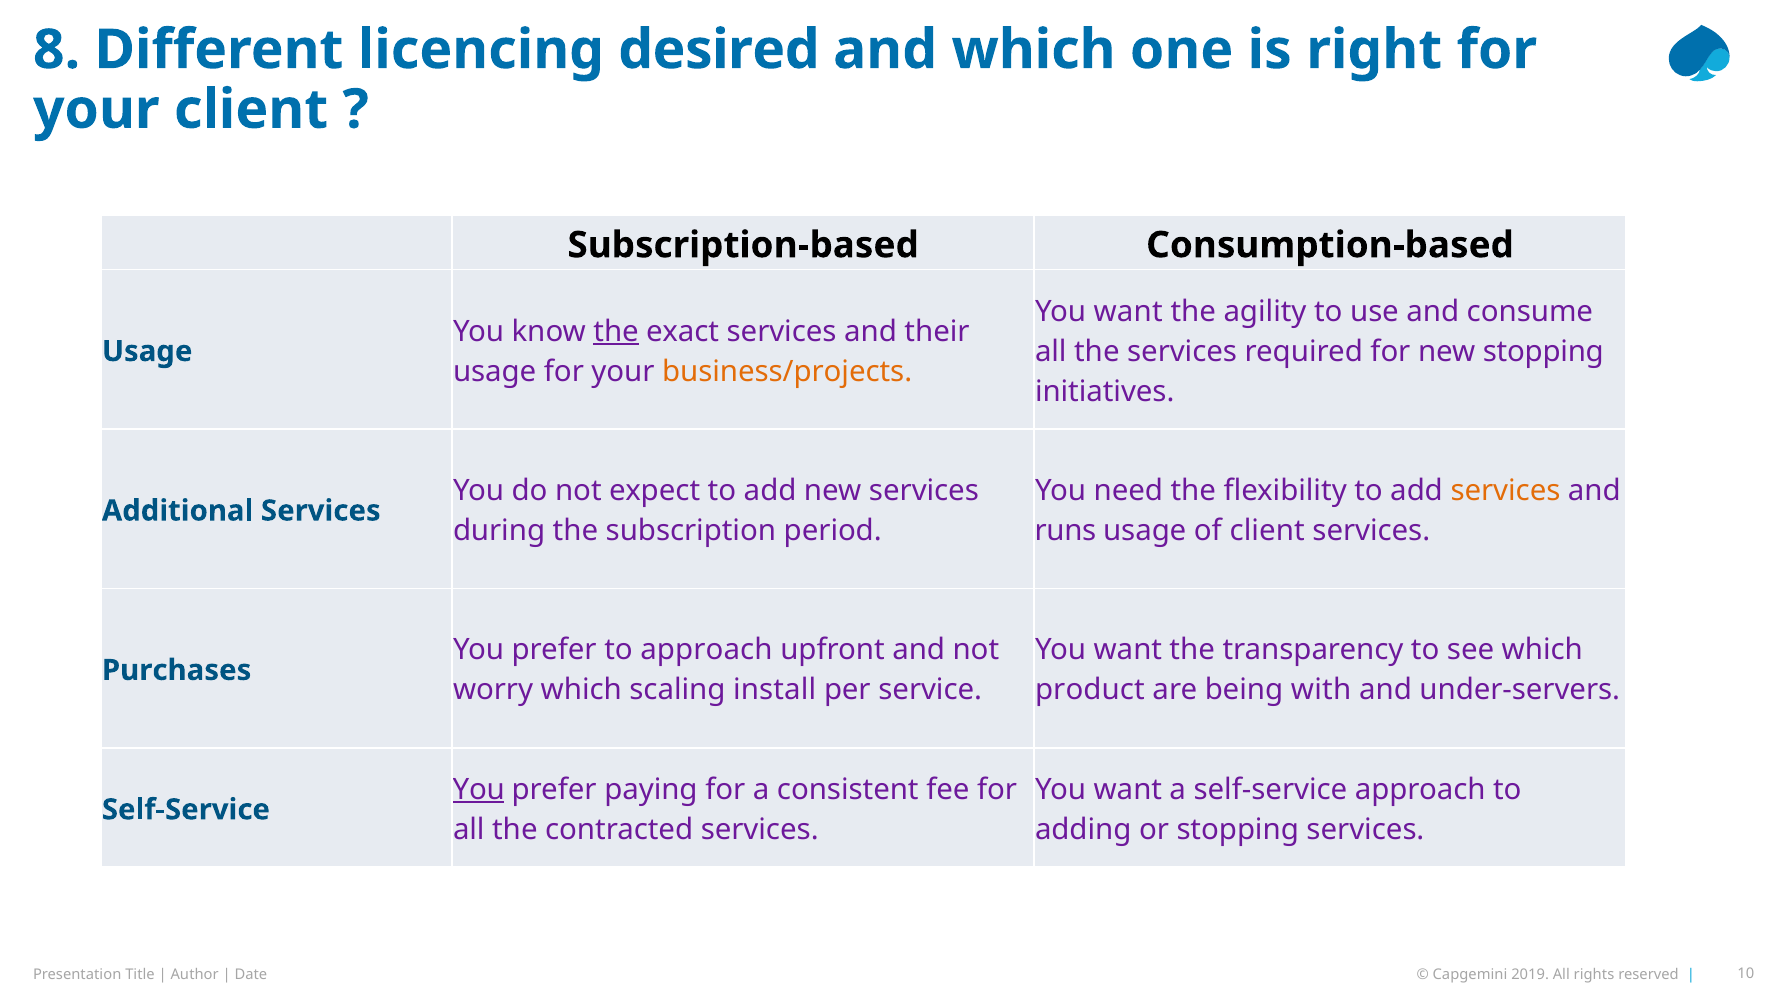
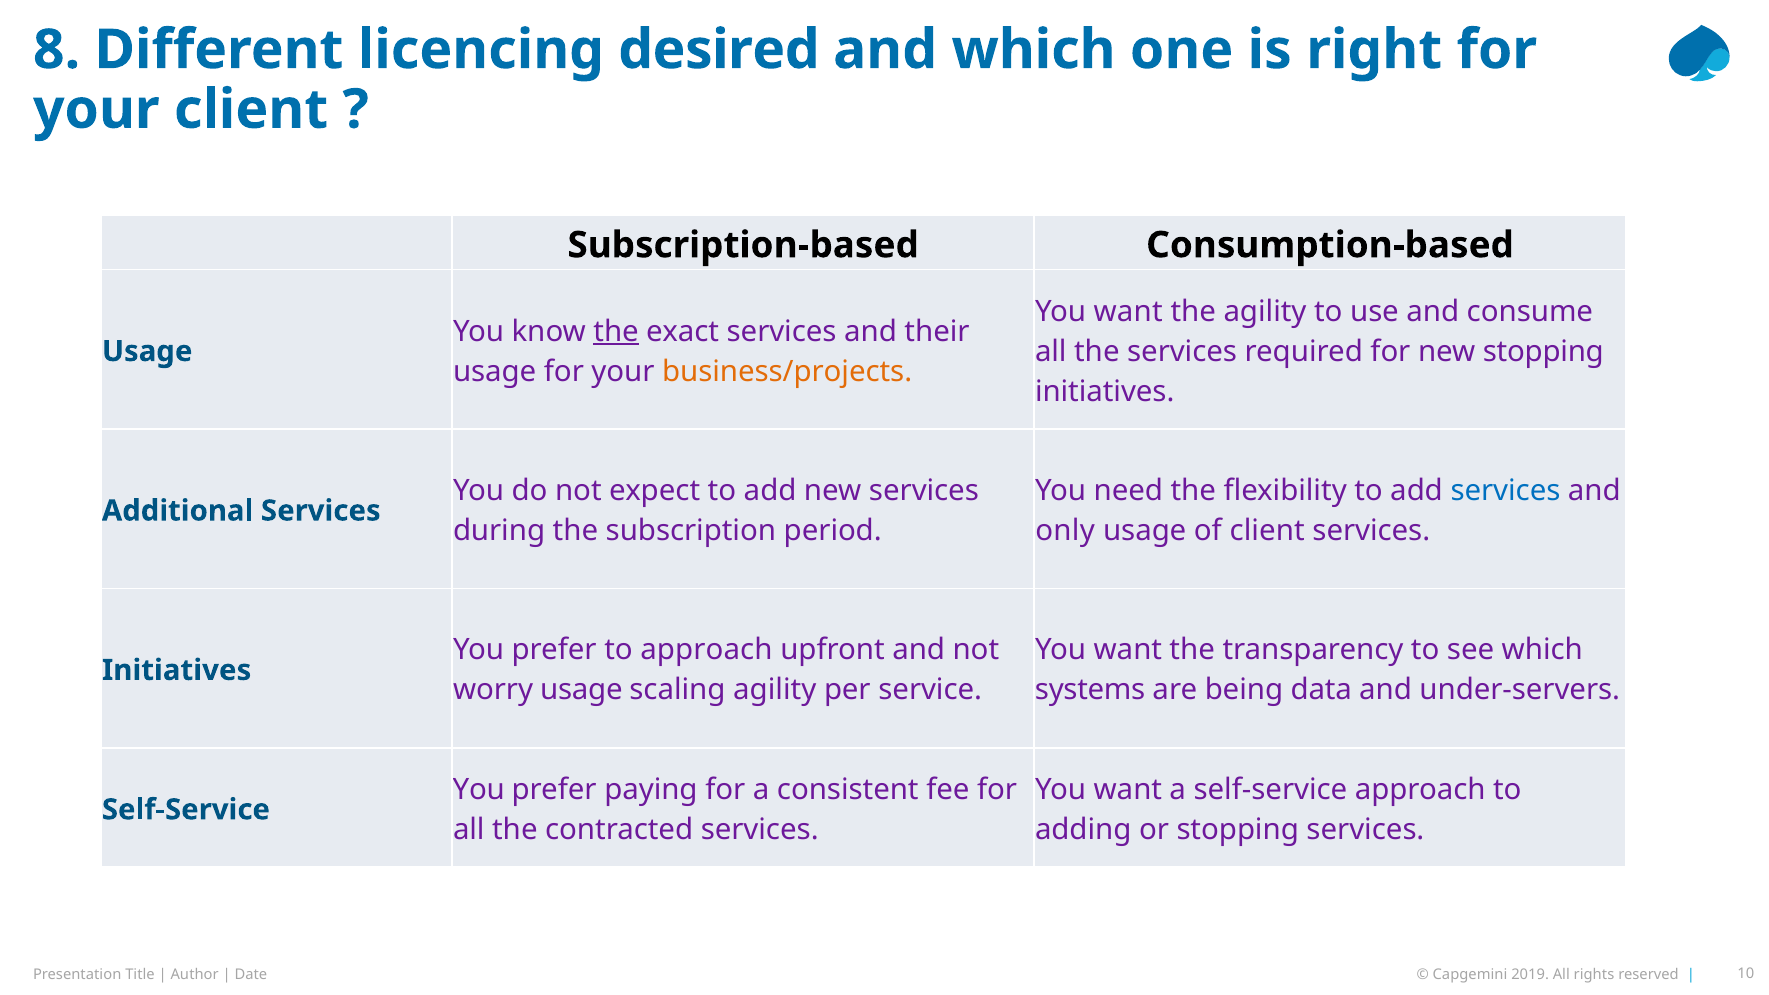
services colour: orange -> blue (1505, 491)
runs: runs -> only (1065, 531)
Purchases: Purchases -> Initiatives (177, 670)
worry which: which -> usage (581, 690)
scaling install: install -> agility (775, 690)
product: product -> systems (1090, 690)
with: with -> data (1321, 690)
You underline: present -> none (479, 790)
